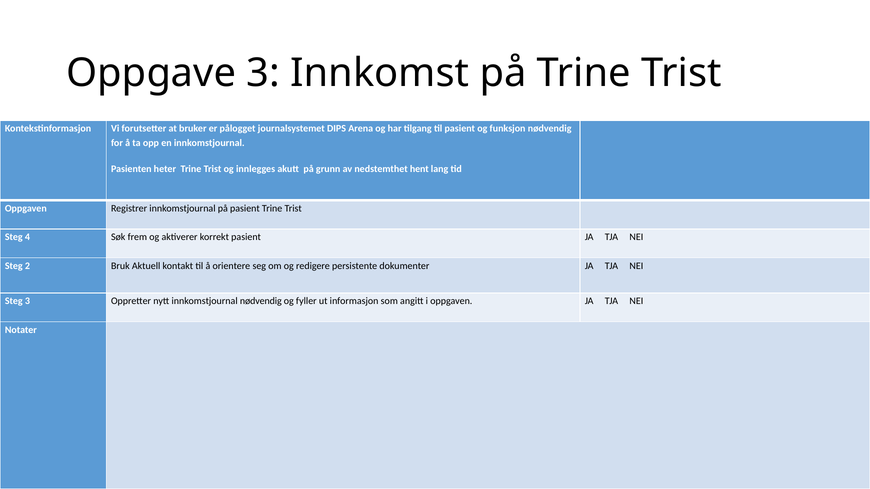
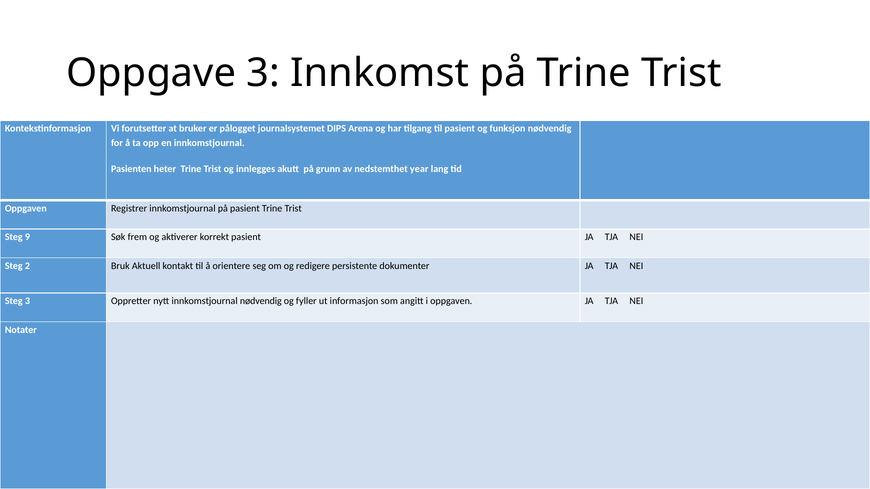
hent: hent -> year (419, 169)
4: 4 -> 9 (27, 237)
